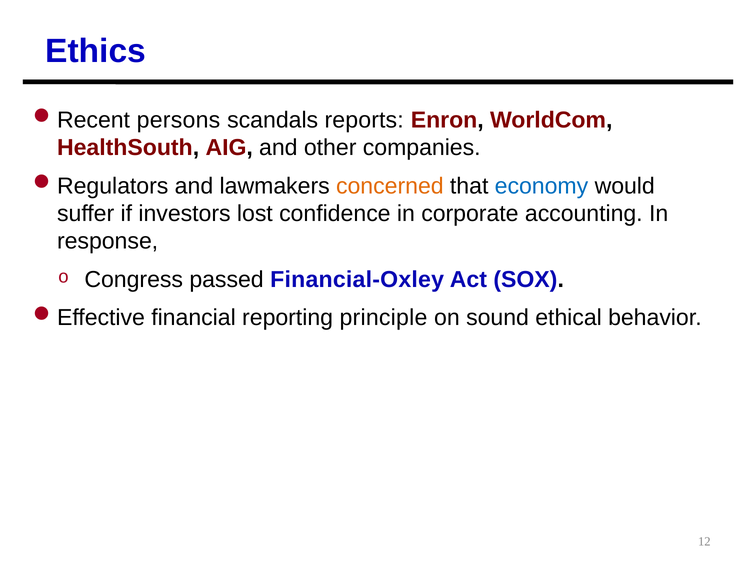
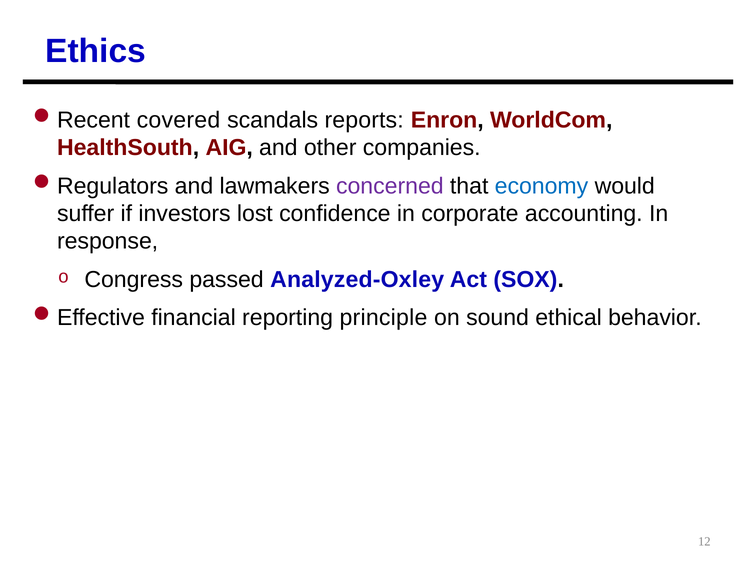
persons: persons -> covered (178, 120)
concerned colour: orange -> purple (390, 186)
Financial-Oxley: Financial-Oxley -> Analyzed-Oxley (357, 280)
